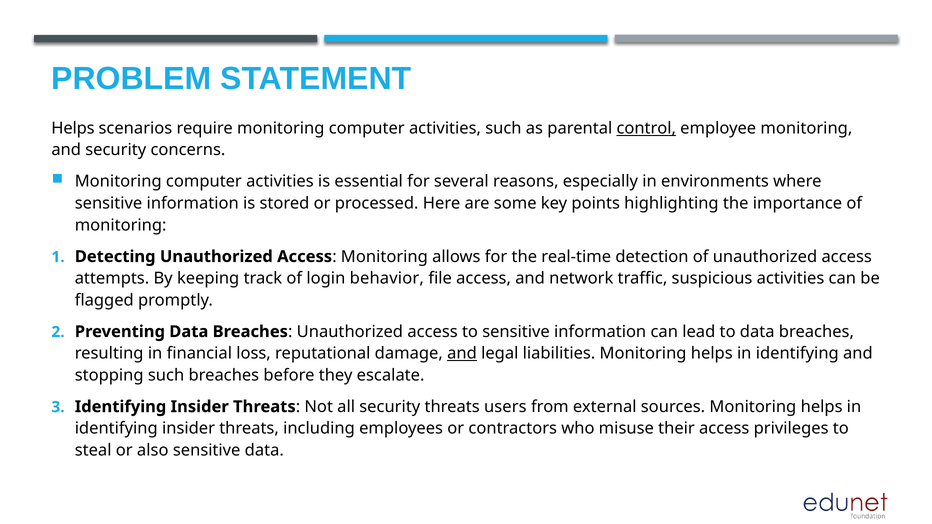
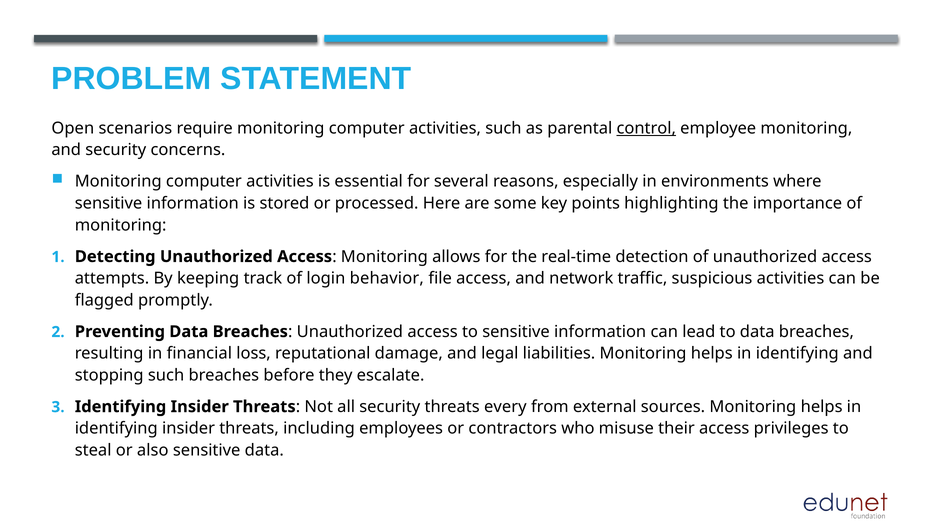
Helps: Helps -> Open (73, 128)
and underline: present -> none (462, 354)
users: users -> every (505, 407)
